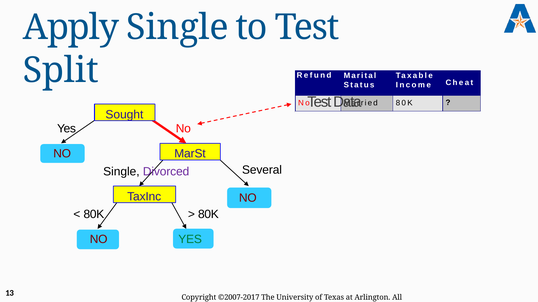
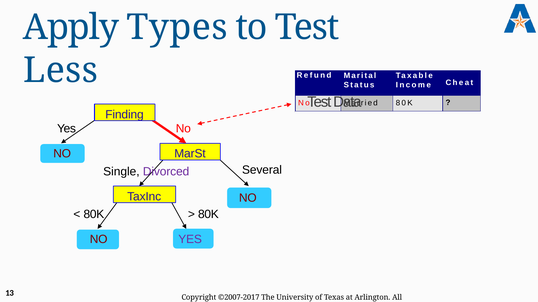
Apply Single: Single -> Types (177, 27)
Split: Split -> Less (61, 70)
Sought: Sought -> Finding (124, 115)
YES colour: green -> purple (190, 240)
